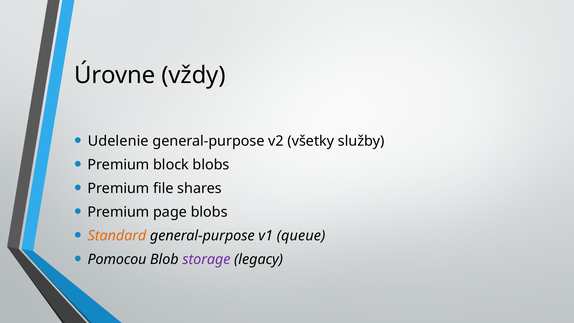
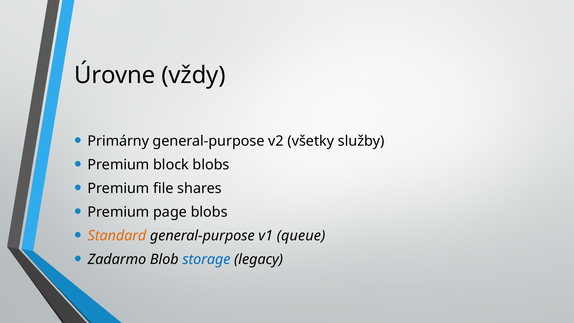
Udelenie: Udelenie -> Primárny (118, 141)
Pomocou: Pomocou -> Zadarmo (117, 259)
storage colour: purple -> blue (206, 259)
